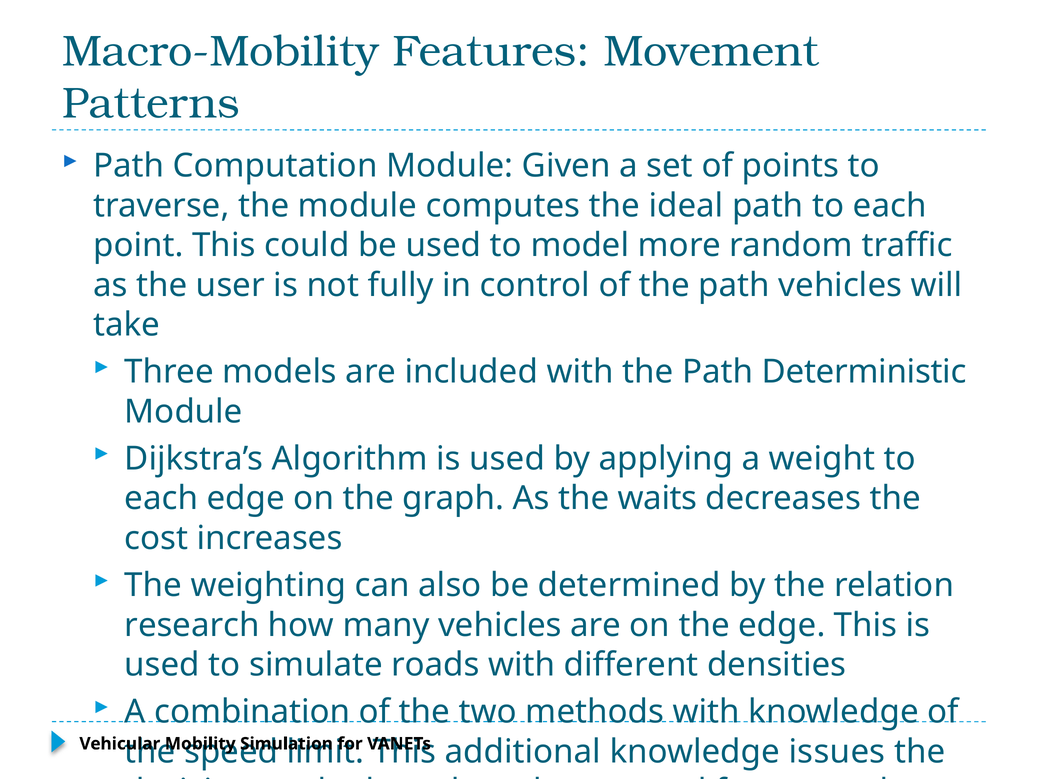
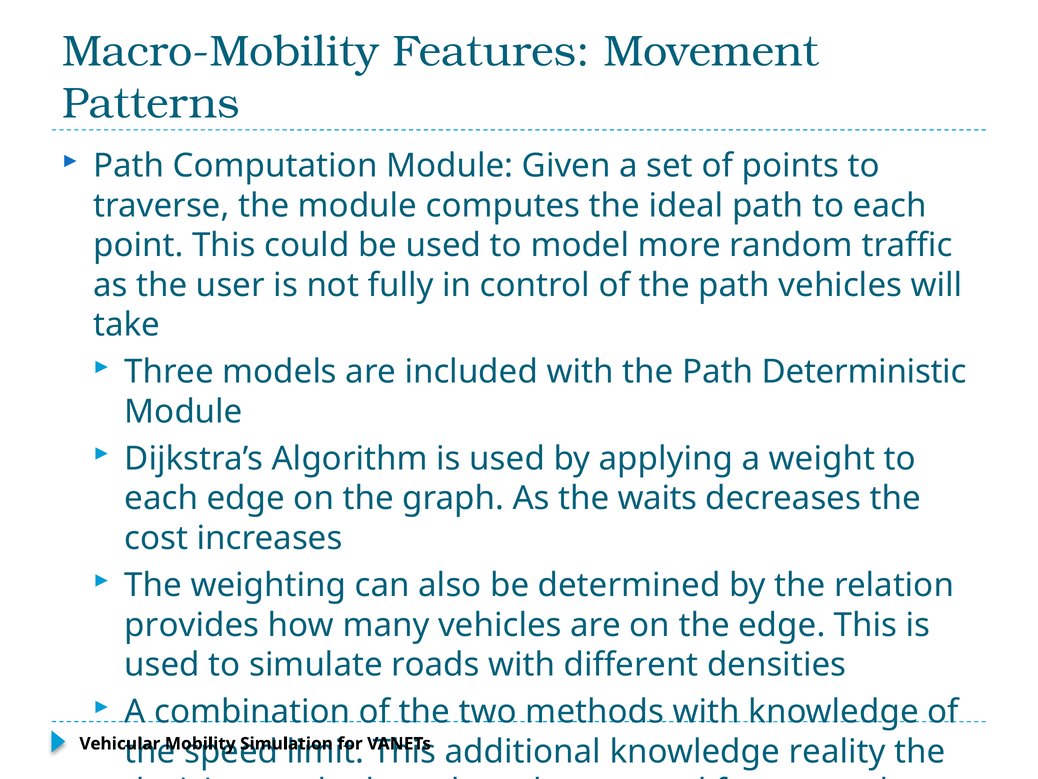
research: research -> provides (192, 625)
issues: issues -> reality (837, 751)
